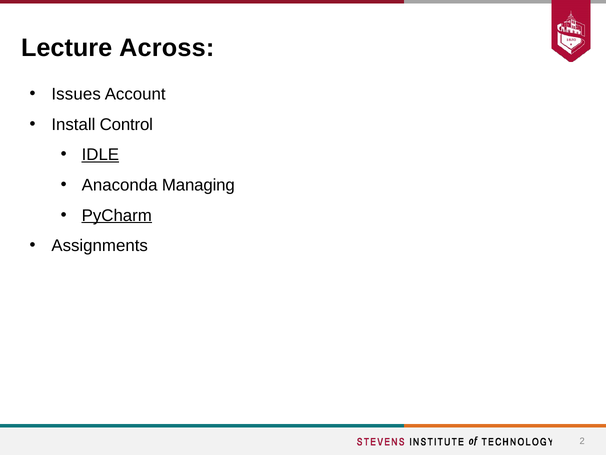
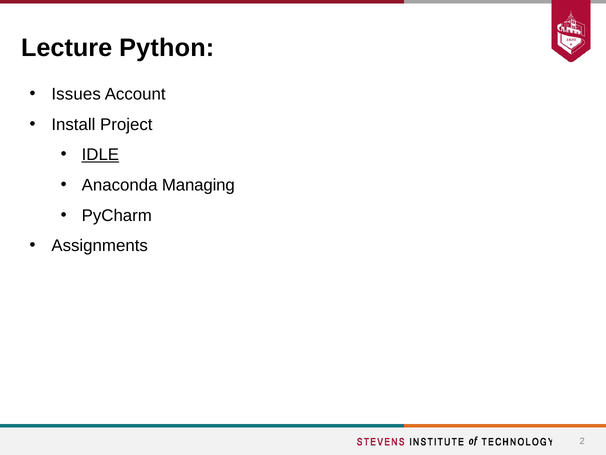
Across: Across -> Python (167, 48)
Control: Control -> Project (126, 124)
PyCharm underline: present -> none (117, 215)
